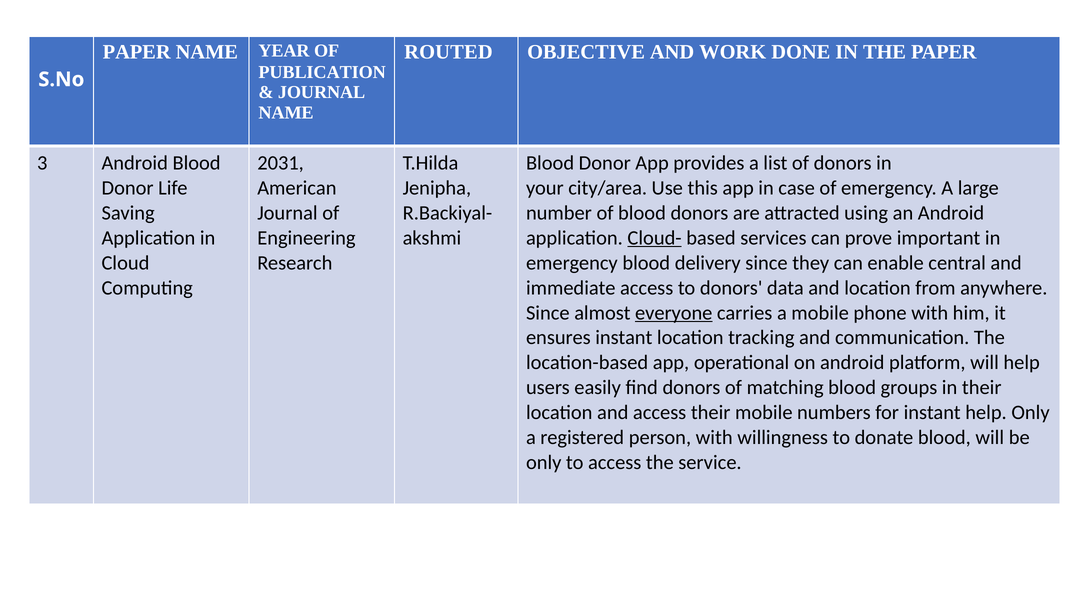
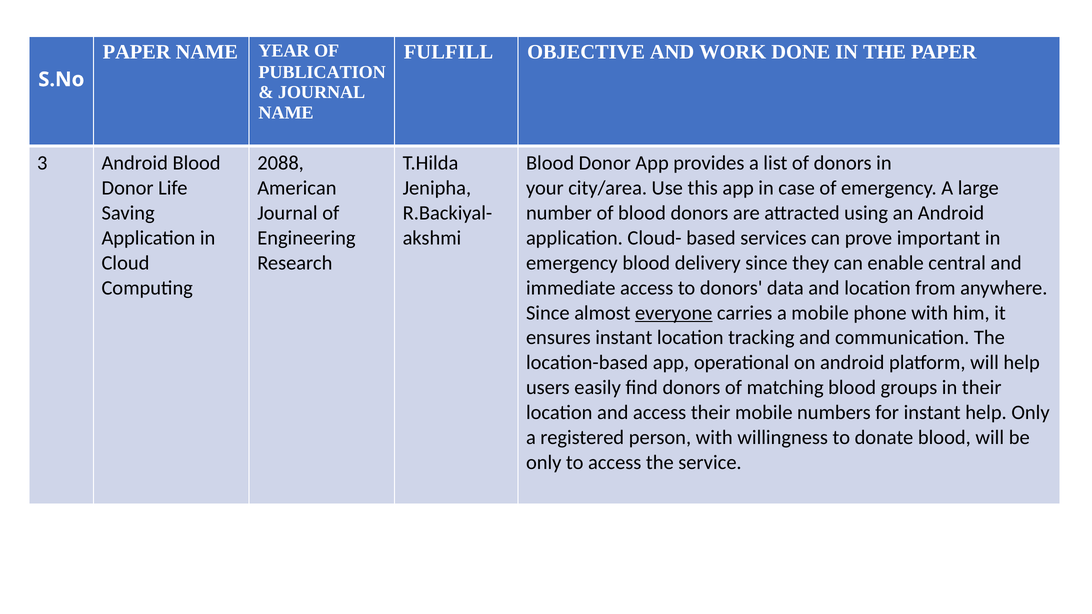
ROUTED: ROUTED -> FULFILL (448, 52)
2031: 2031 -> 2088 (281, 163)
Cloud- underline: present -> none (655, 238)
